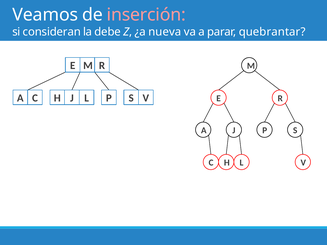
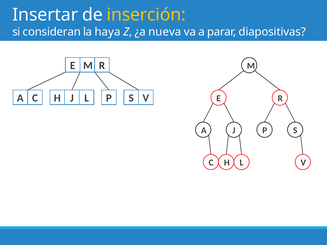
Veamos: Veamos -> Insertar (45, 15)
inserción colour: pink -> yellow (146, 15)
debe: debe -> haya (107, 32)
quebrantar: quebrantar -> diapositivas (272, 32)
